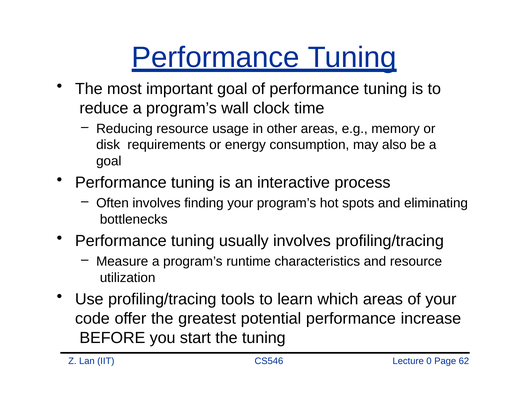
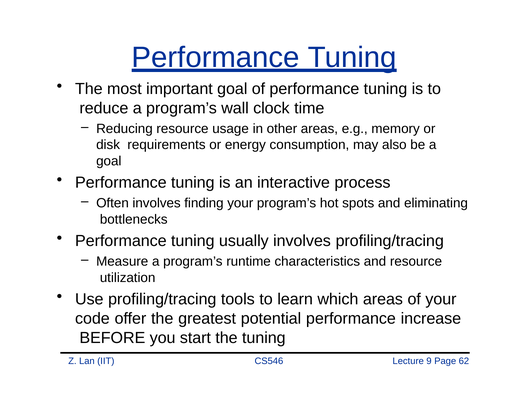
0: 0 -> 9 (429, 362)
